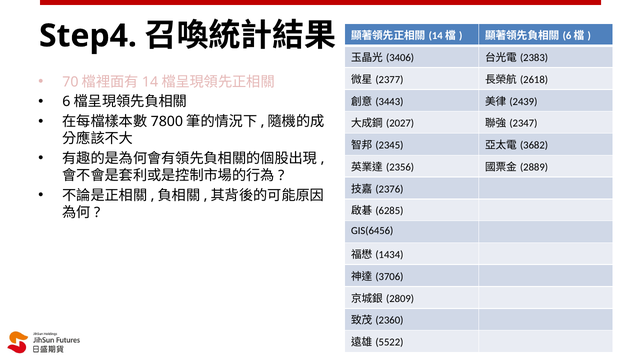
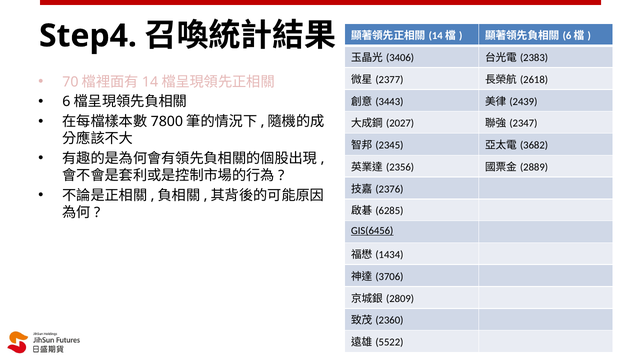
GIS(6456 underline: none -> present (372, 230)
